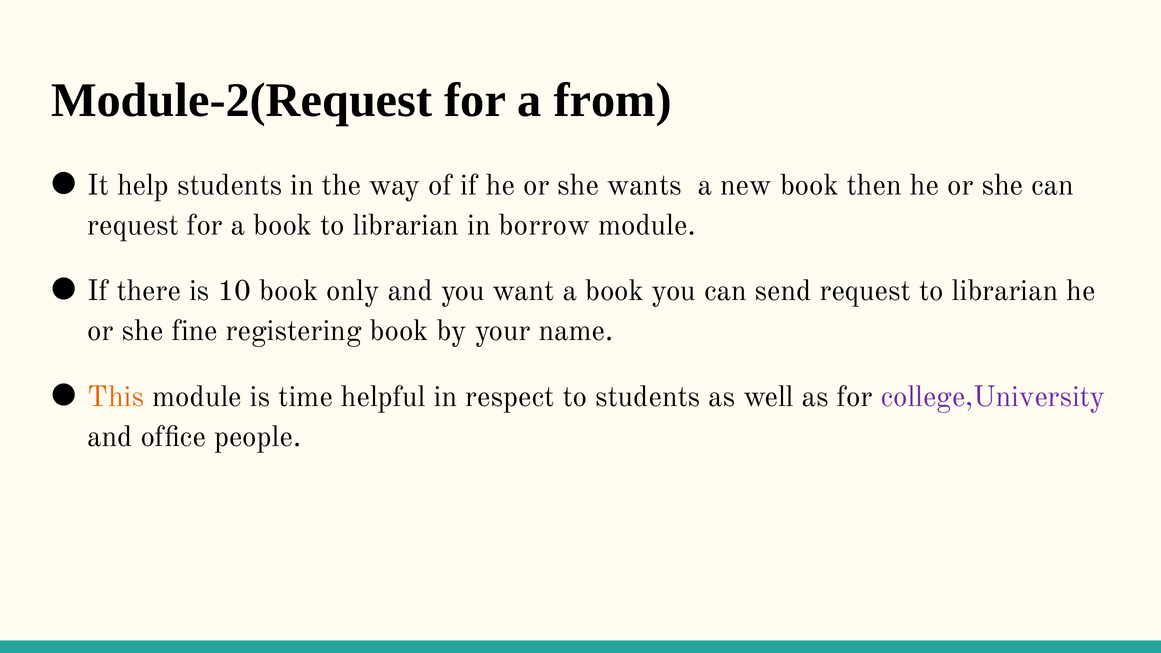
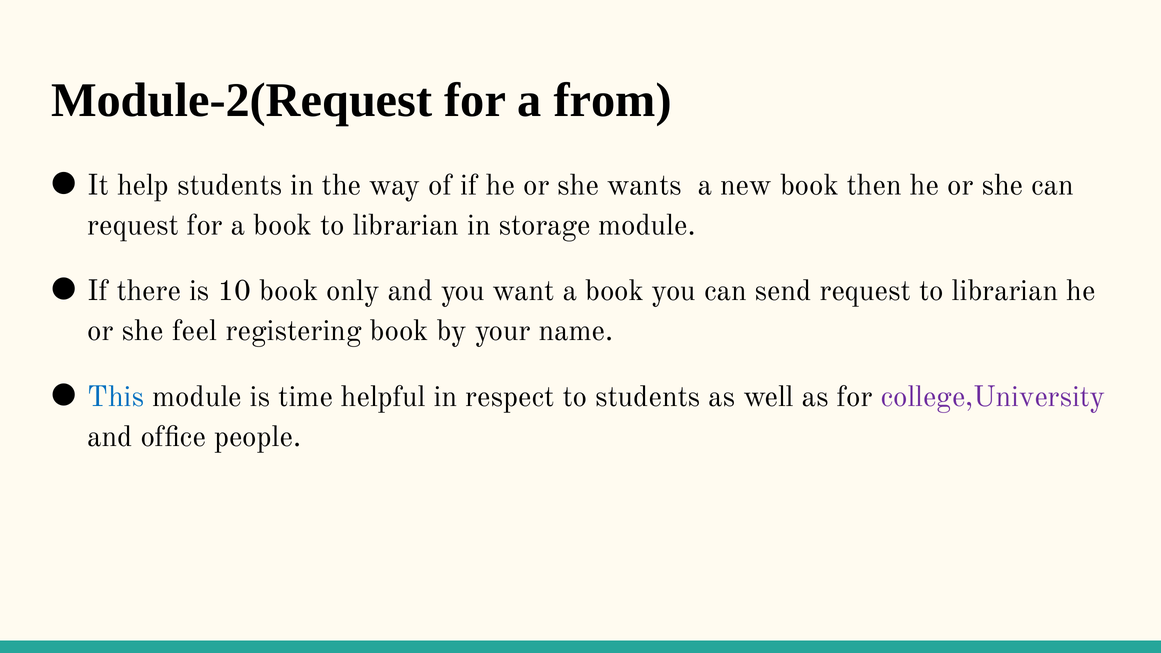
borrow: borrow -> storage (545, 225)
fine: fine -> feel (195, 331)
This colour: orange -> blue (116, 397)
